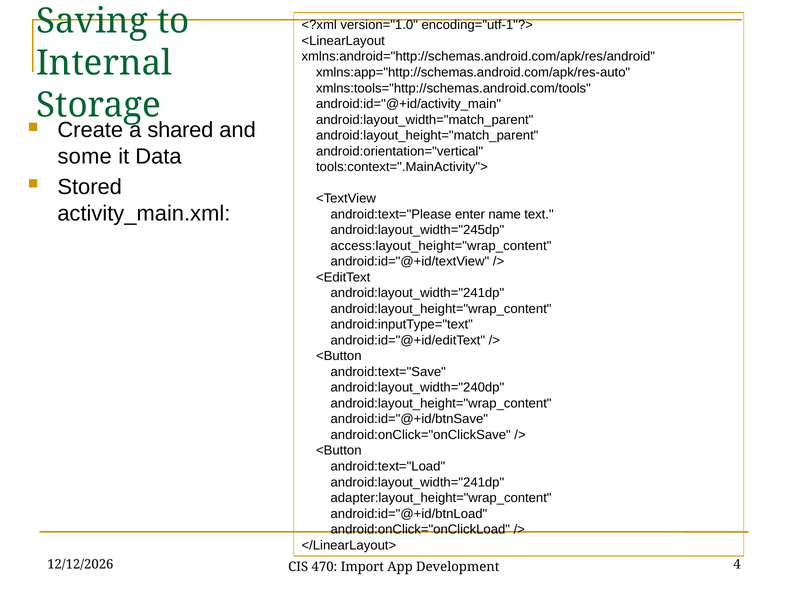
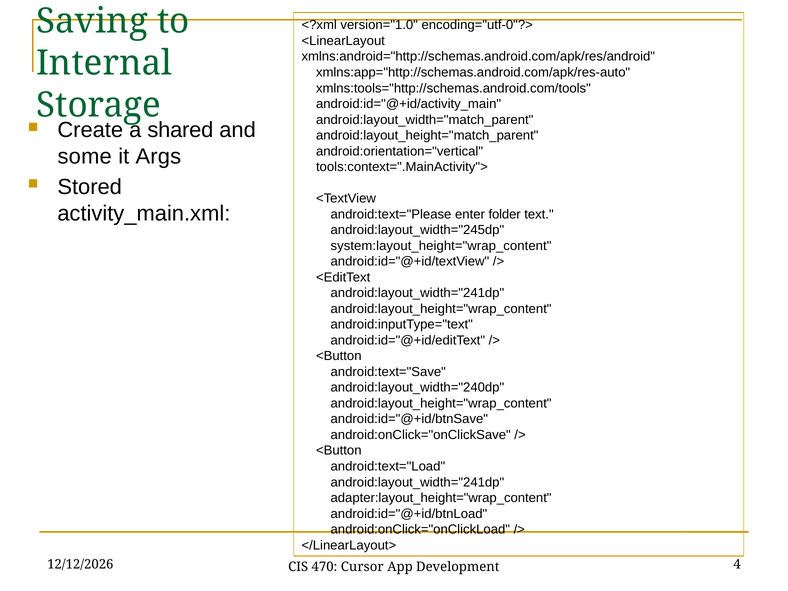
encoding="utf-1"?>: encoding="utf-1"?> -> encoding="utf-0"?> (477, 25)
Data: Data -> Args (158, 157)
name: name -> folder (505, 214)
access:layout_height="wrap_content: access:layout_height="wrap_content -> system:layout_height="wrap_content (441, 246)
Import: Import -> Cursor (362, 567)
